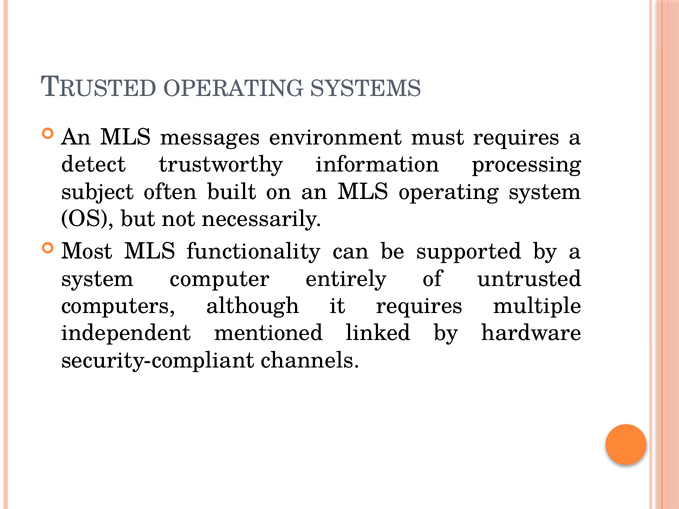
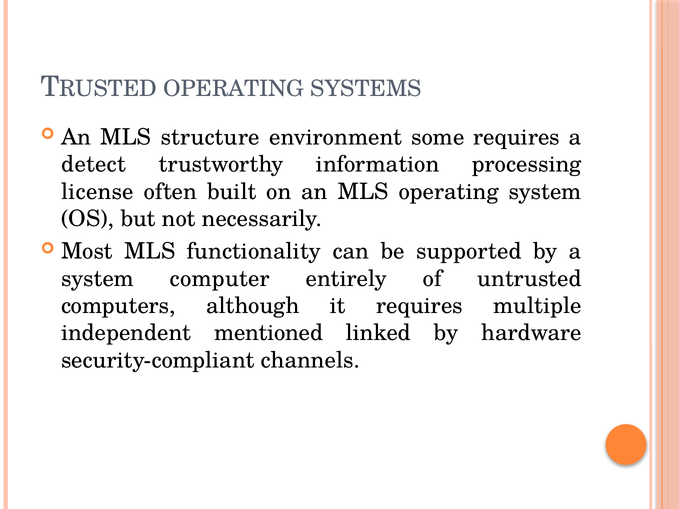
messages: messages -> structure (210, 137)
must: must -> some (438, 137)
subject: subject -> license (97, 192)
